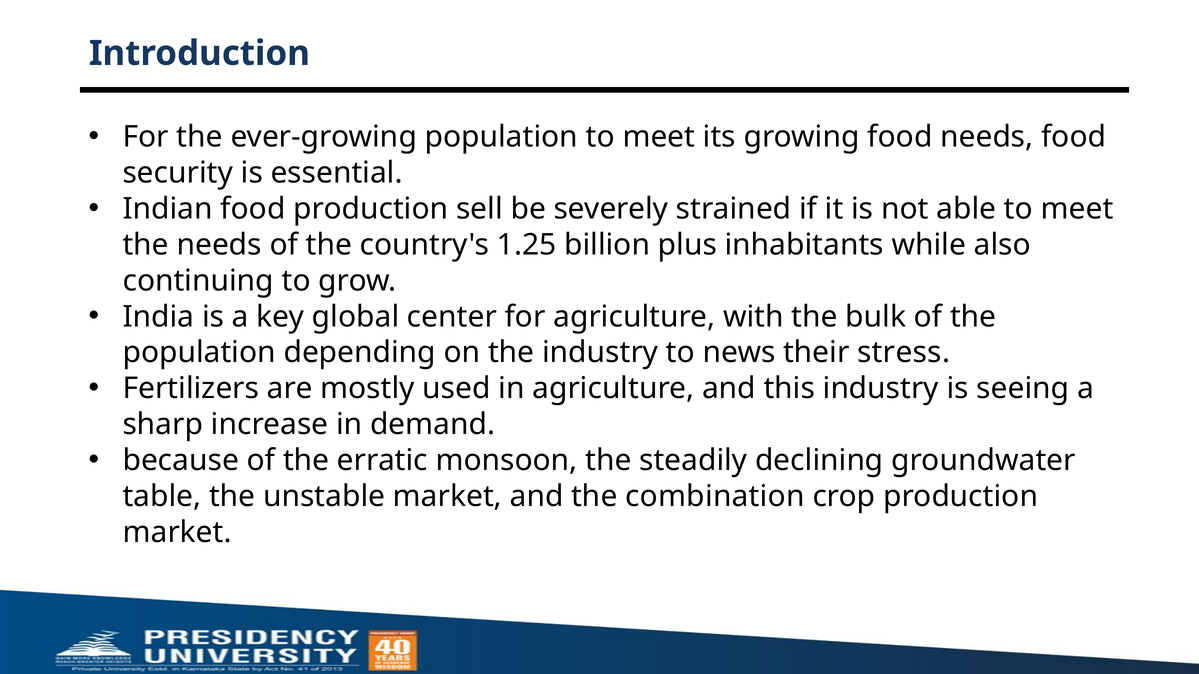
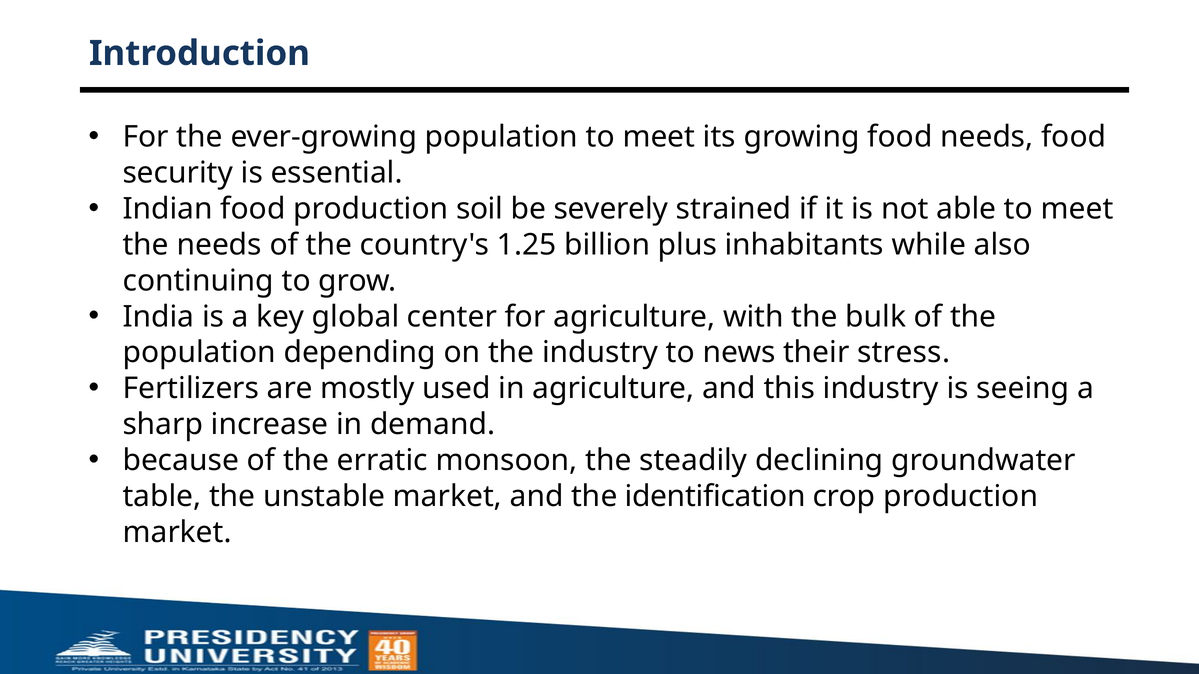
sell: sell -> soil (480, 209)
combination: combination -> identification (715, 497)
